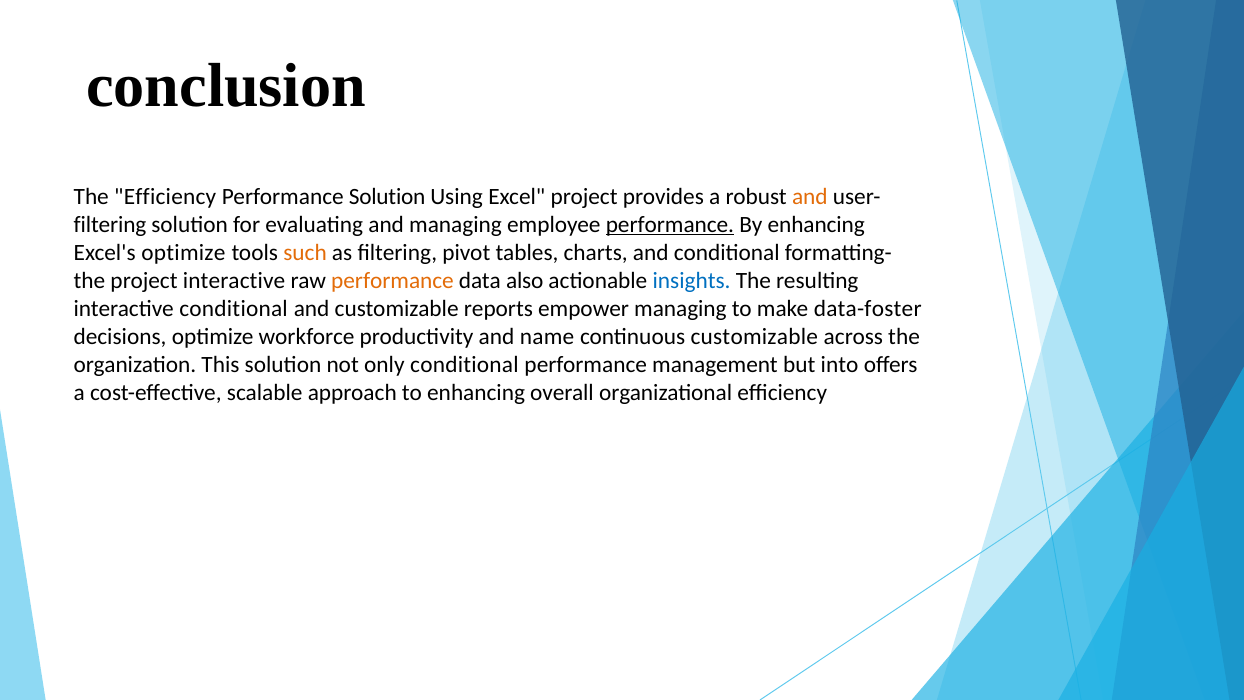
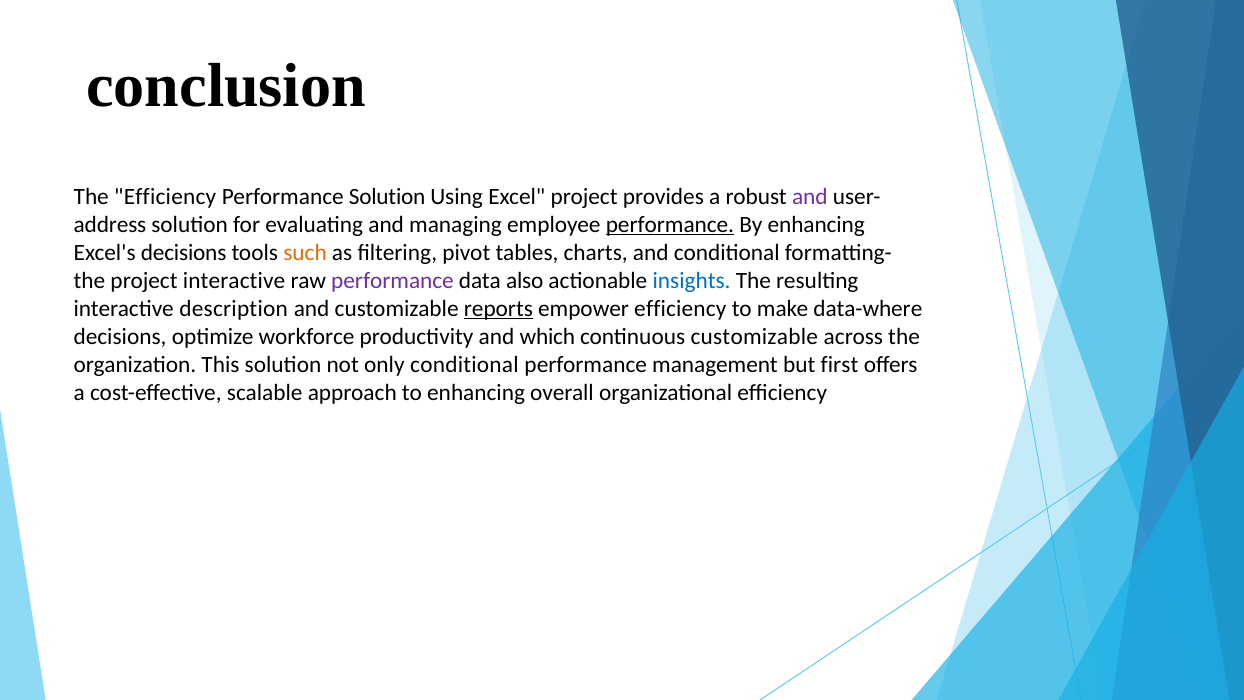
and colour: orange -> purple (810, 196)
filtering: filtering -> address (110, 224)
Excel's optimize: optimize -> decisions (184, 252)
performance colour: orange -> purple (392, 280)
interactive conditional: conditional -> description (234, 308)
reports underline: none -> present (498, 308)
empower managing: managing -> efficiency (680, 308)
data-foster: data-foster -> data-where (868, 308)
name: name -> which (547, 336)
into: into -> first (840, 364)
